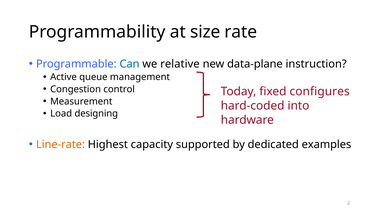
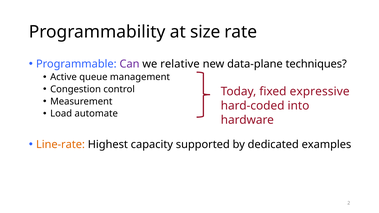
Can colour: blue -> purple (130, 64)
instruction: instruction -> techniques (316, 64)
configures: configures -> expressive (320, 92)
designing: designing -> automate (96, 114)
